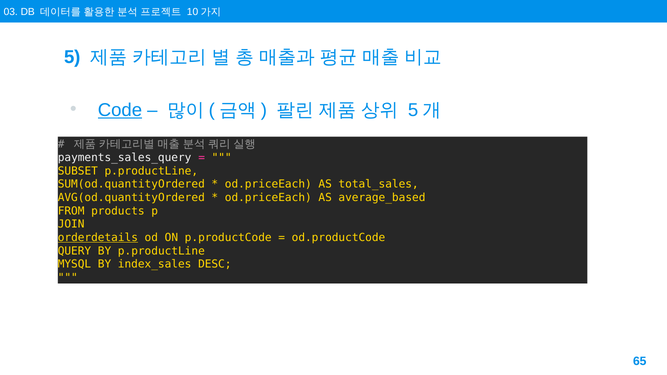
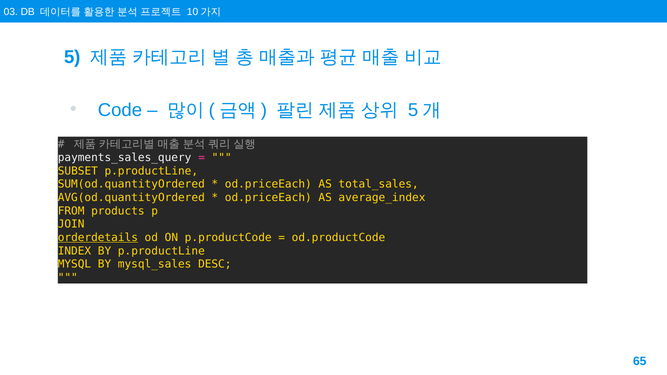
Code underline: present -> none (120, 110)
average_based: average_based -> average_index (382, 198)
QUERY: QUERY -> INDEX (74, 251)
index_sales: index_sales -> mysql_sales (155, 264)
